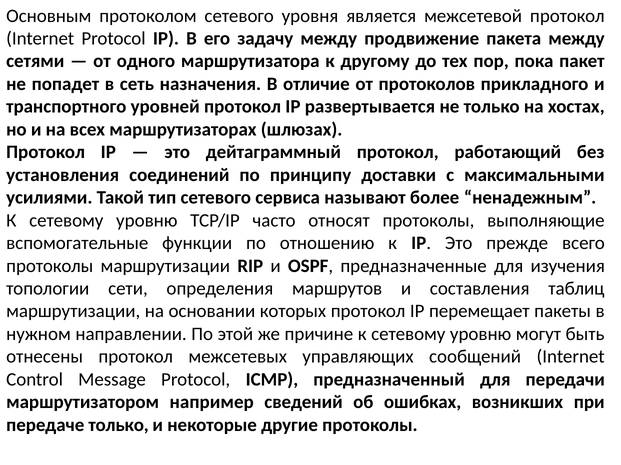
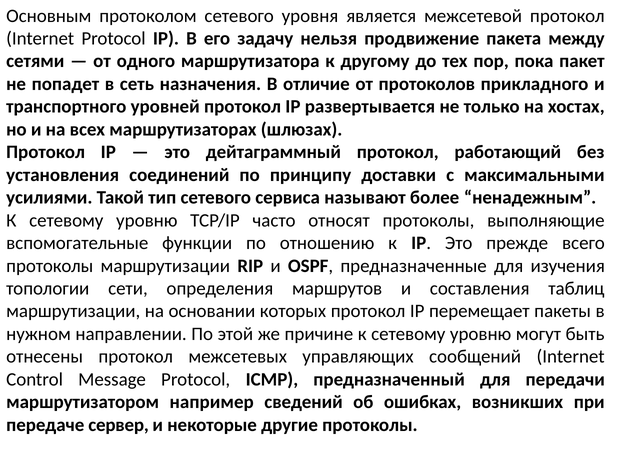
задачу между: между -> нельзя (329, 39)
передаче только: только -> сервер (119, 426)
